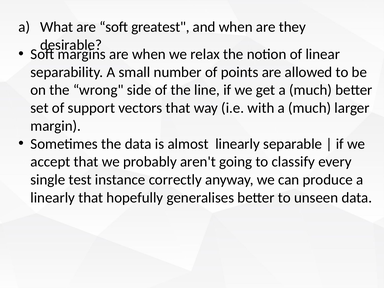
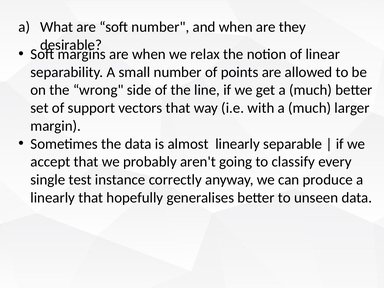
soft greatest: greatest -> number (160, 27)
